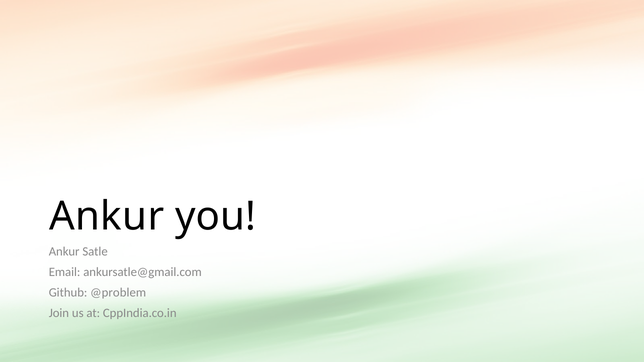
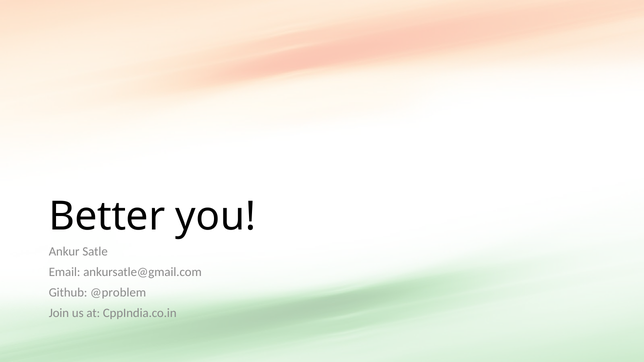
Ankur: Ankur -> Better (107, 217)
